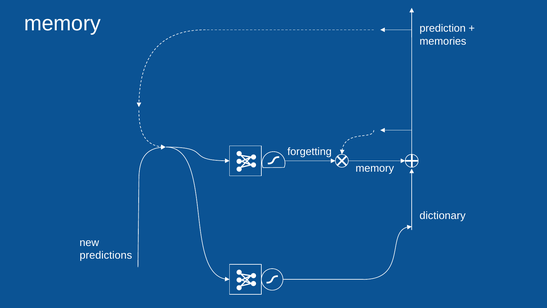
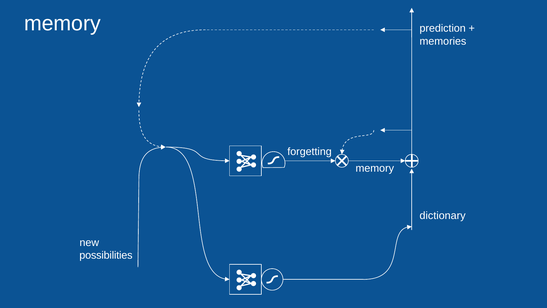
predictions: predictions -> possibilities (106, 255)
